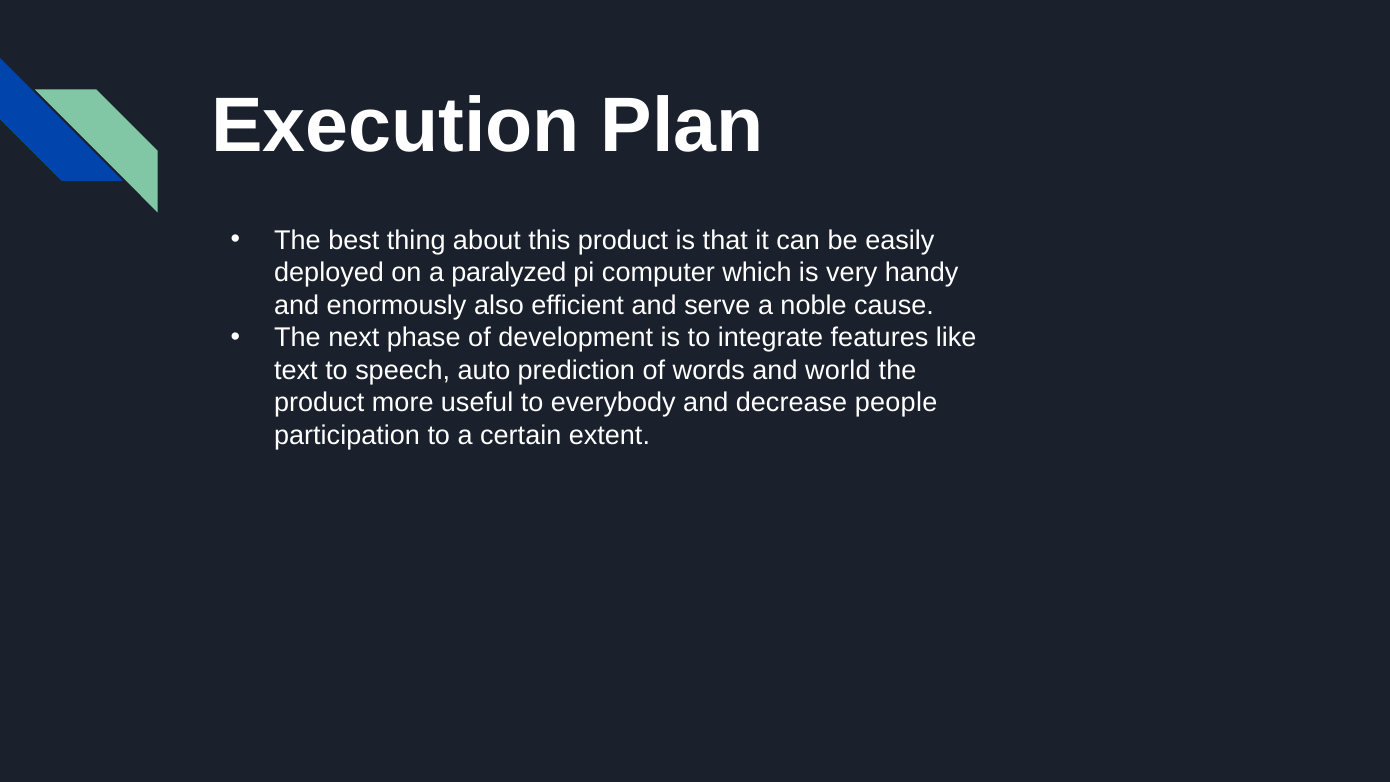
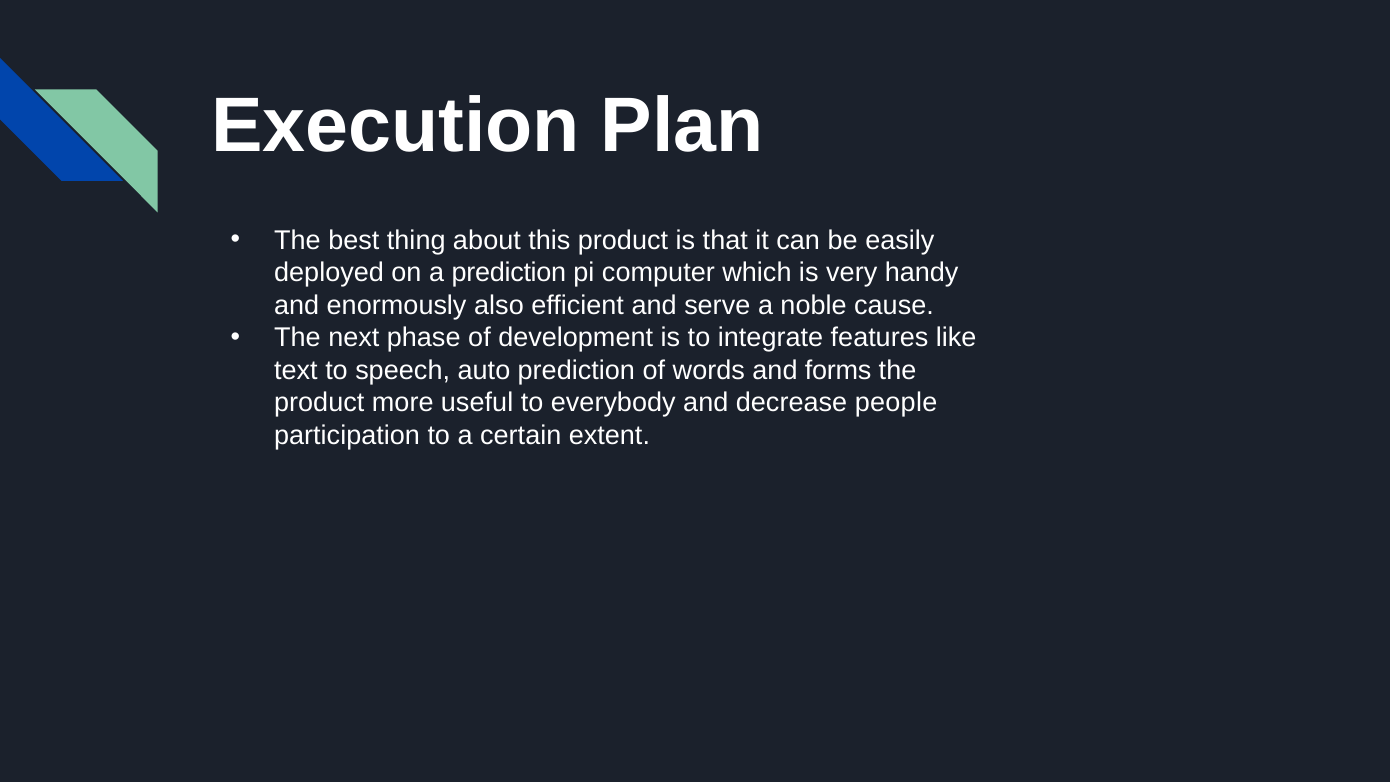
a paralyzed: paralyzed -> prediction (509, 273)
world: world -> forms (838, 370)
